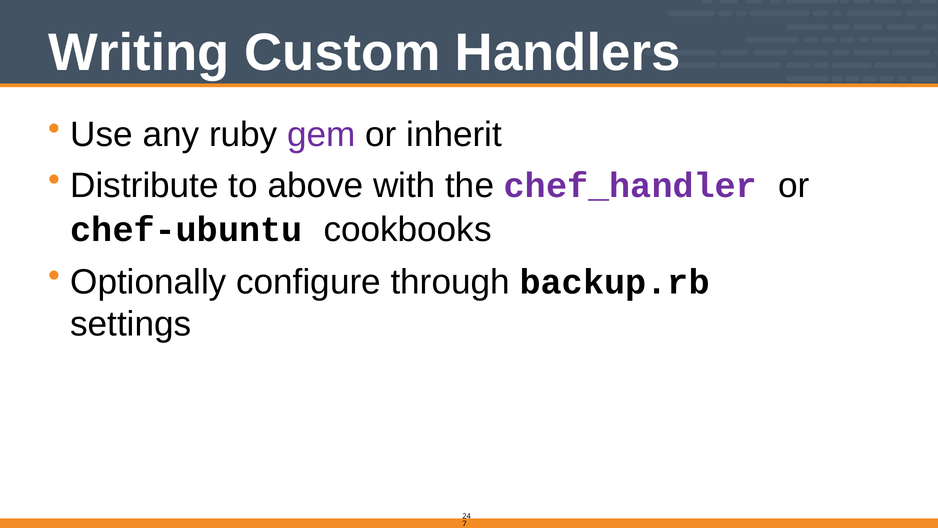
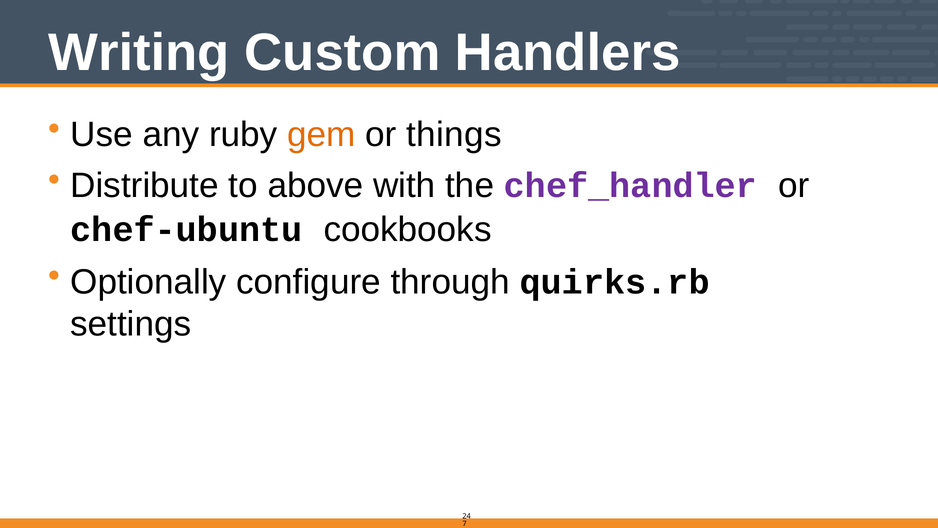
gem colour: purple -> orange (321, 134)
inherit: inherit -> things (454, 134)
backup.rb: backup.rb -> quirks.rb (615, 282)
